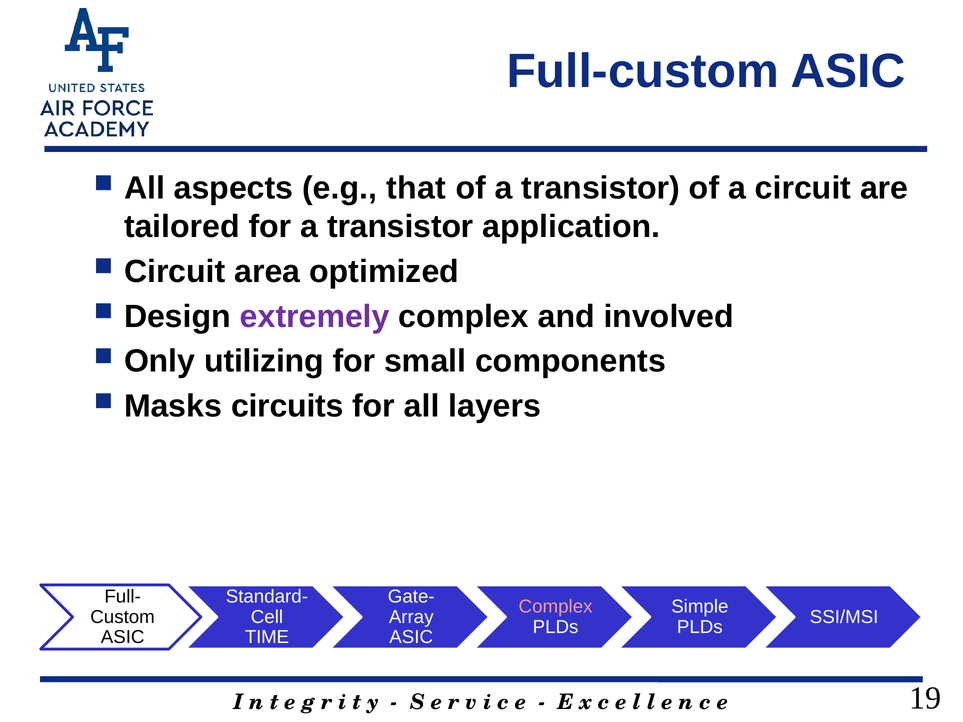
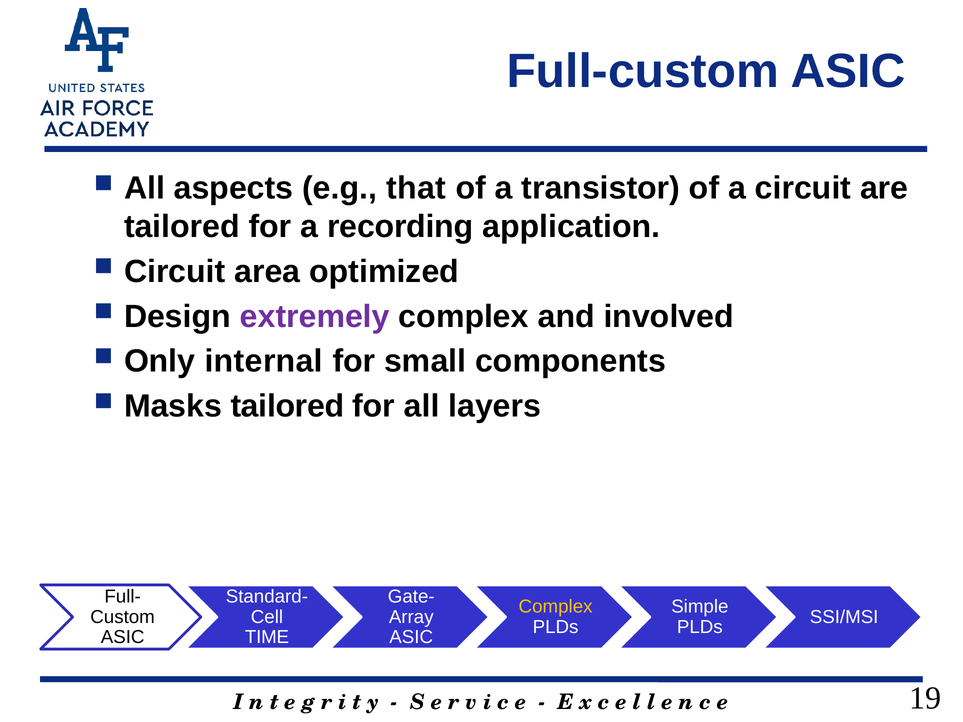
for a transistor: transistor -> recording (400, 227)
utilizing: utilizing -> internal (264, 361)
Masks circuits: circuits -> tailored (287, 406)
Complex colour: pink -> yellow (556, 607)
